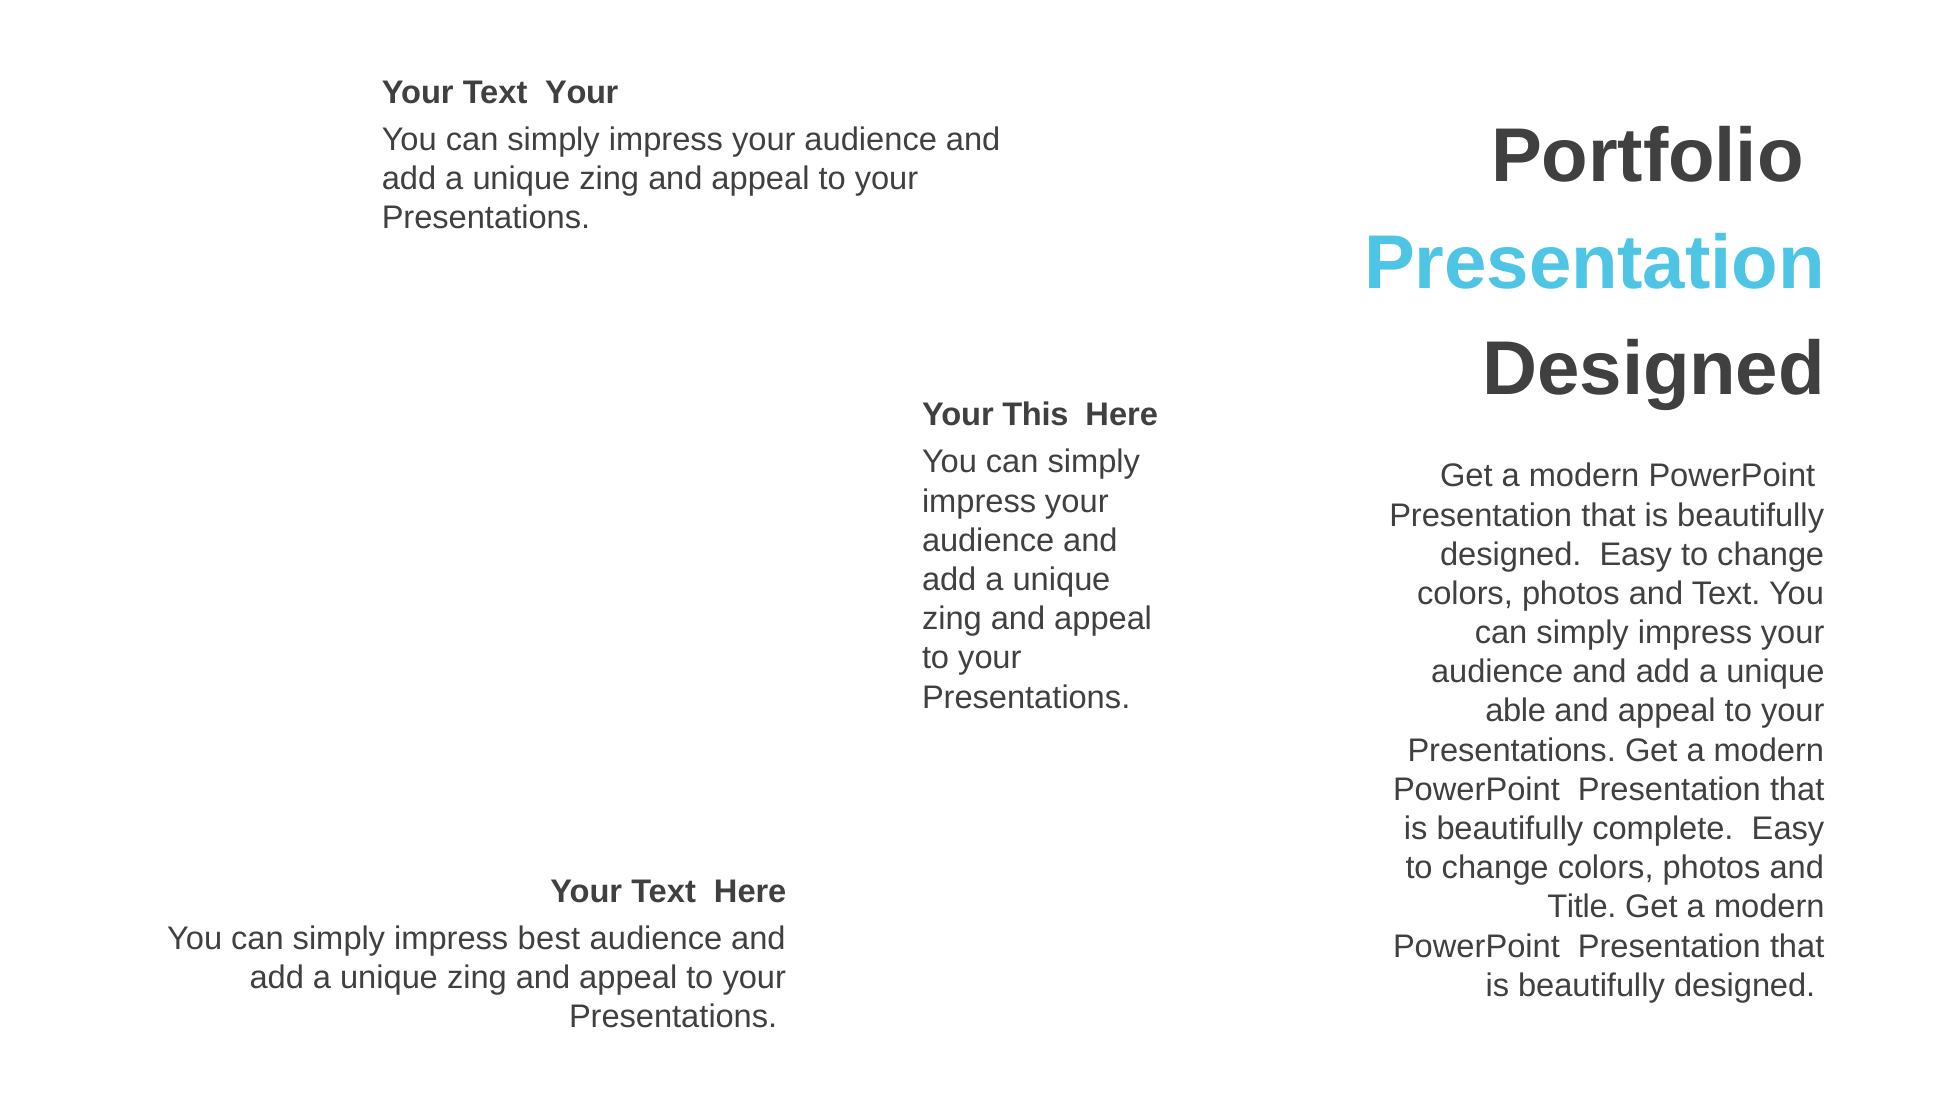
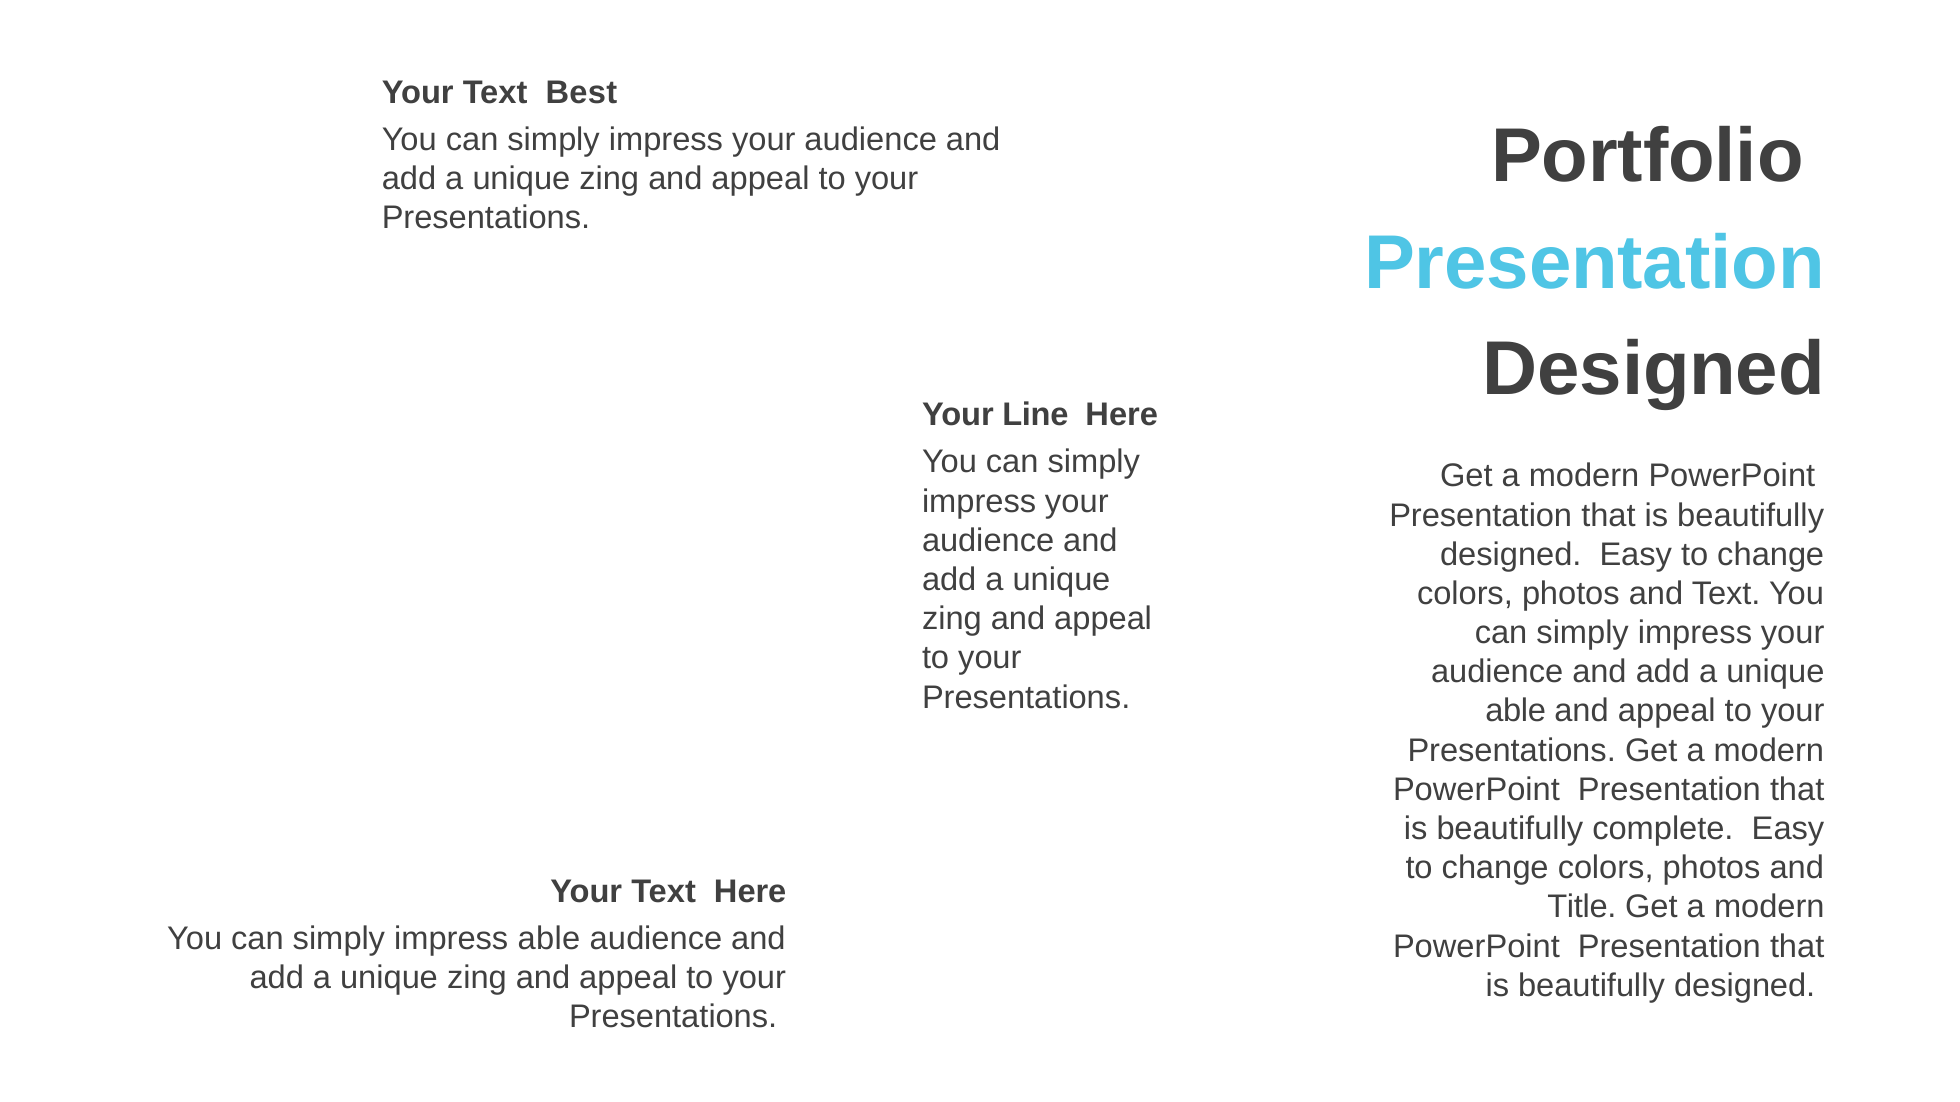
Text Your: Your -> Best (581, 93)
This: This -> Line (1035, 415)
impress best: best -> able (549, 939)
